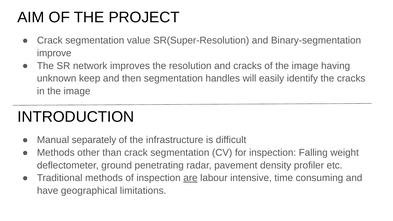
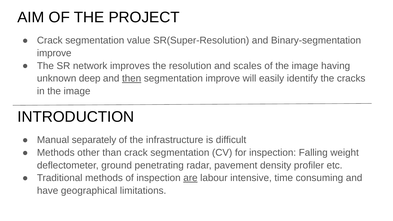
and cracks: cracks -> scales (247, 66)
keep: keep -> deep (90, 78)
then underline: none -> present (132, 78)
segmentation handles: handles -> improve (223, 78)
